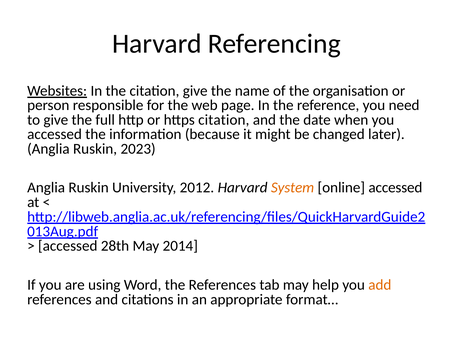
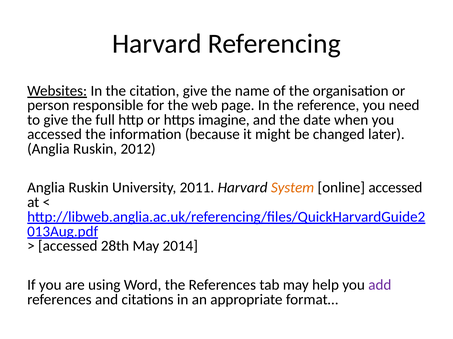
https citation: citation -> imagine (224, 120)
2023: 2023 -> 2012 (138, 149)
2012: 2012 -> 2011 (197, 188)
add colour: orange -> purple (380, 286)
